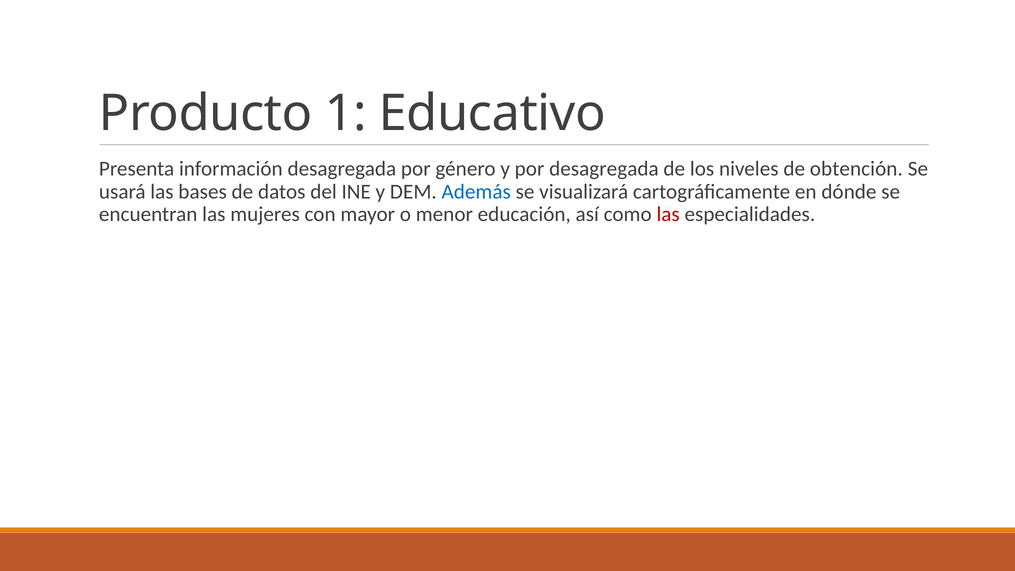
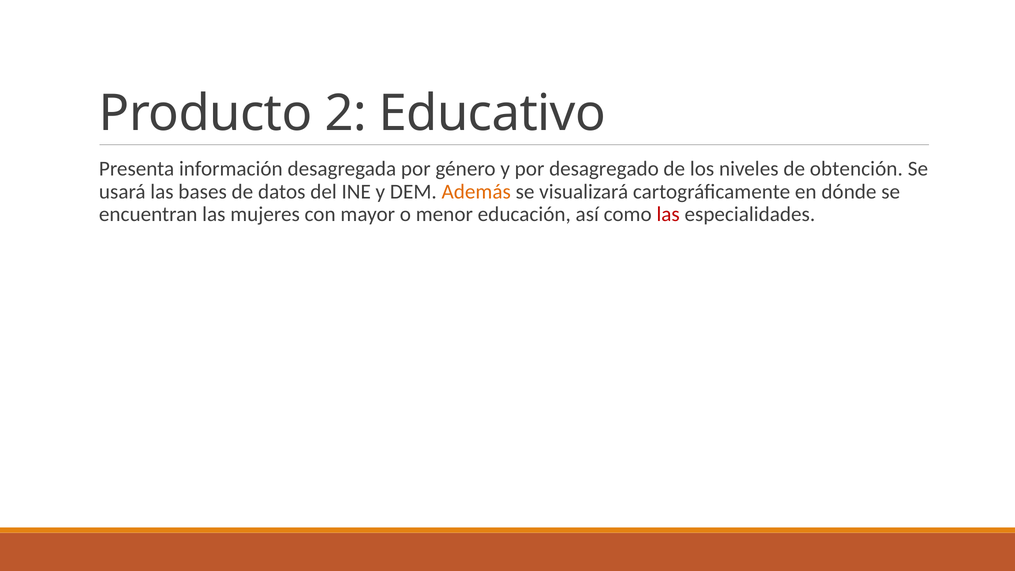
1: 1 -> 2 (346, 114)
por desagregada: desagregada -> desagregado (604, 169)
Además colour: blue -> orange (476, 192)
